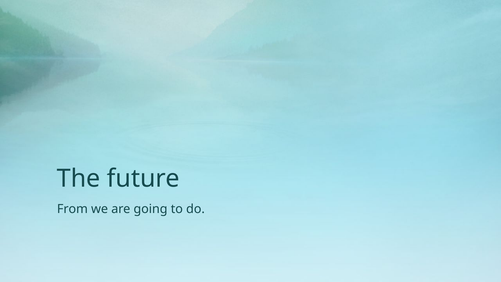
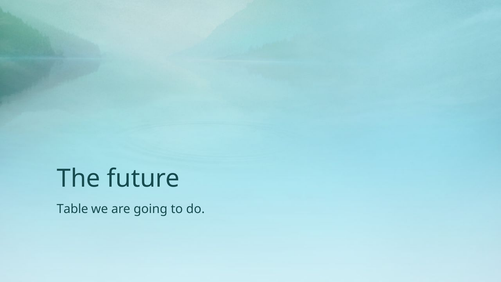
From: From -> Table (72, 209)
